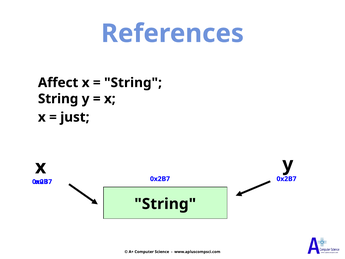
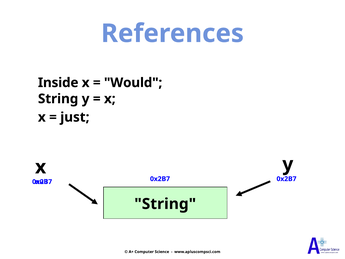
Affect: Affect -> Inside (58, 83)
String: String -> Would (133, 83)
